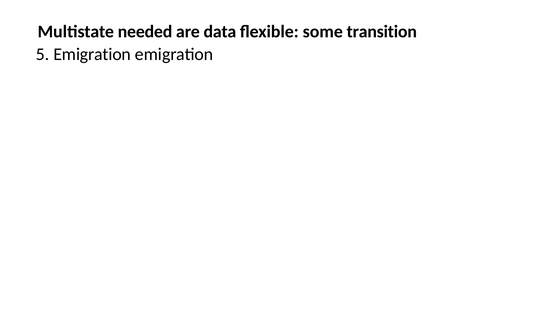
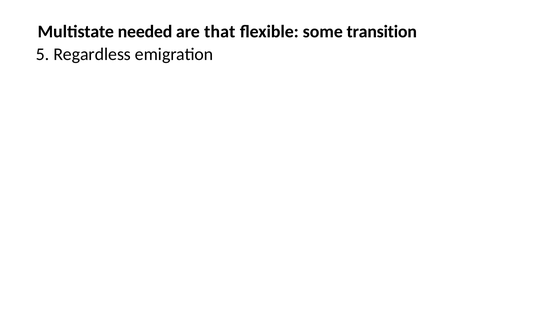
data: data -> that (220, 32)
5 Emigration: Emigration -> Regardless (92, 54)
